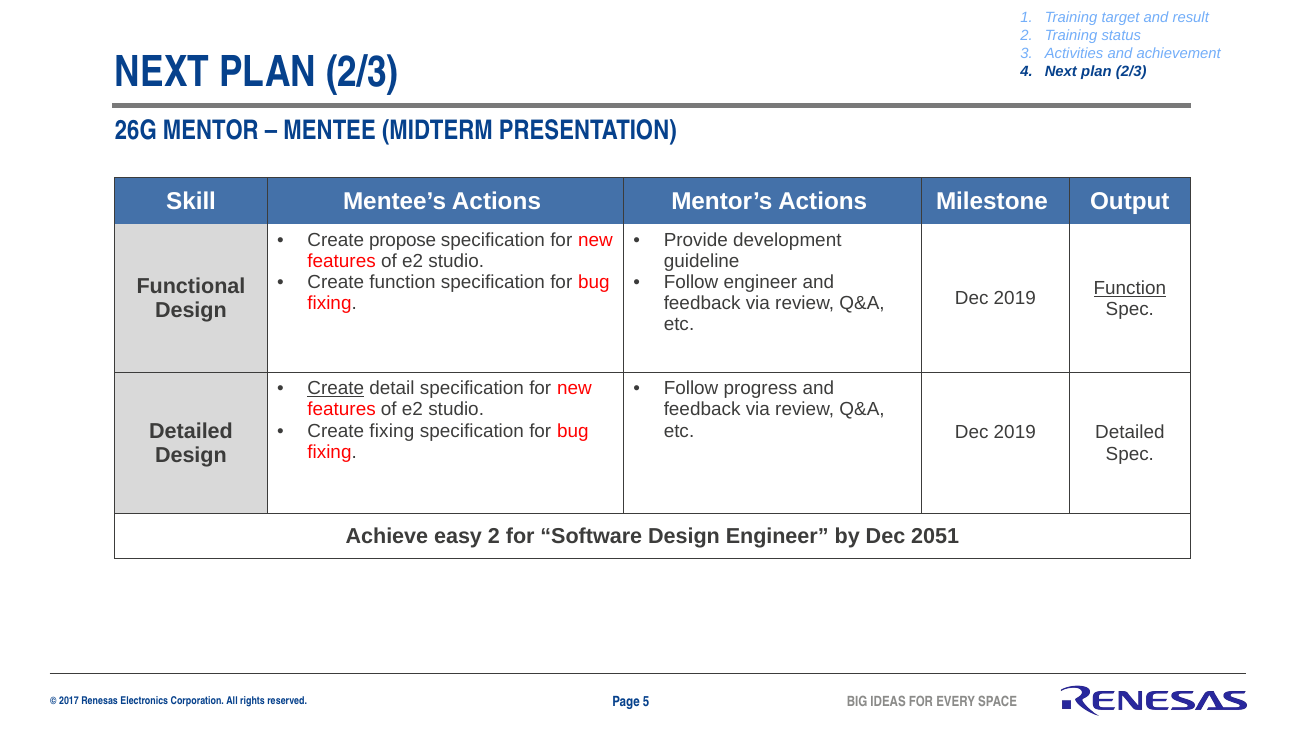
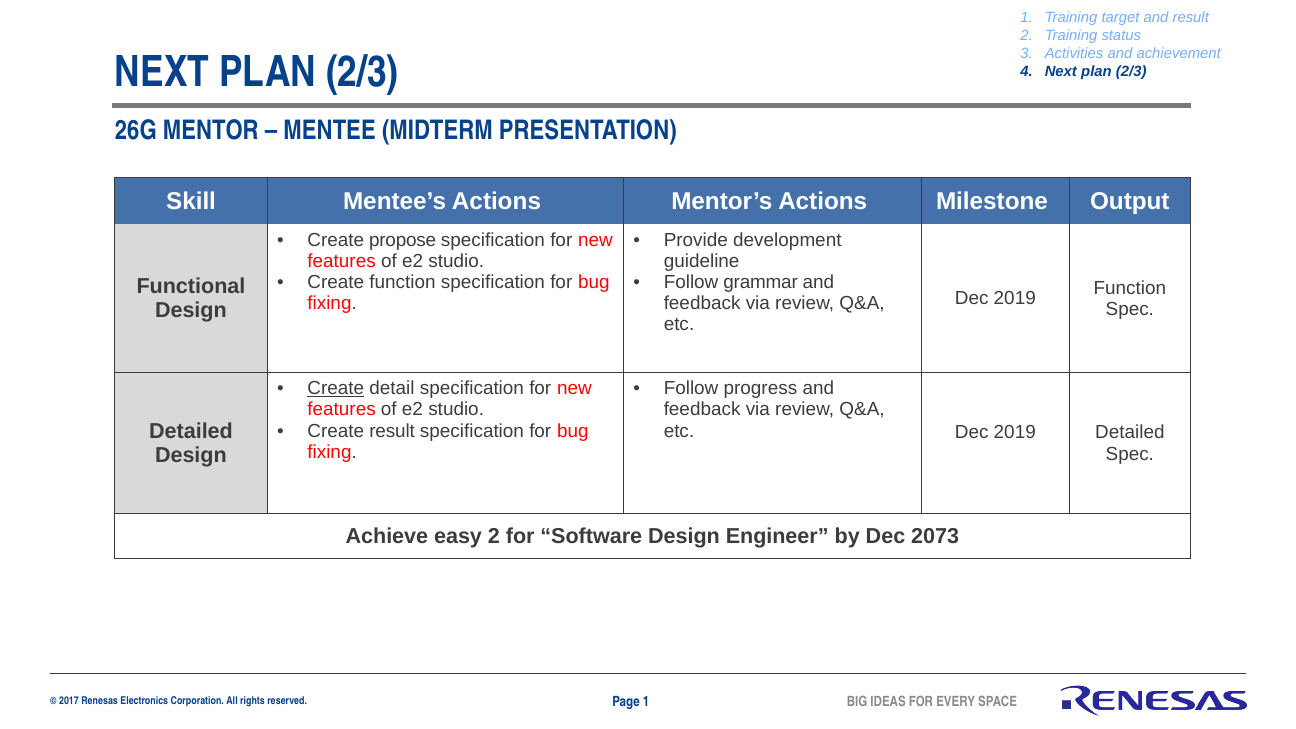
Follow engineer: engineer -> grammar (761, 282)
Function underline: present -> none (1130, 288)
Create fixing: fixing -> result (392, 431)
2051: 2051 -> 2073 (935, 536)
Page 5: 5 -> 1 (646, 702)
